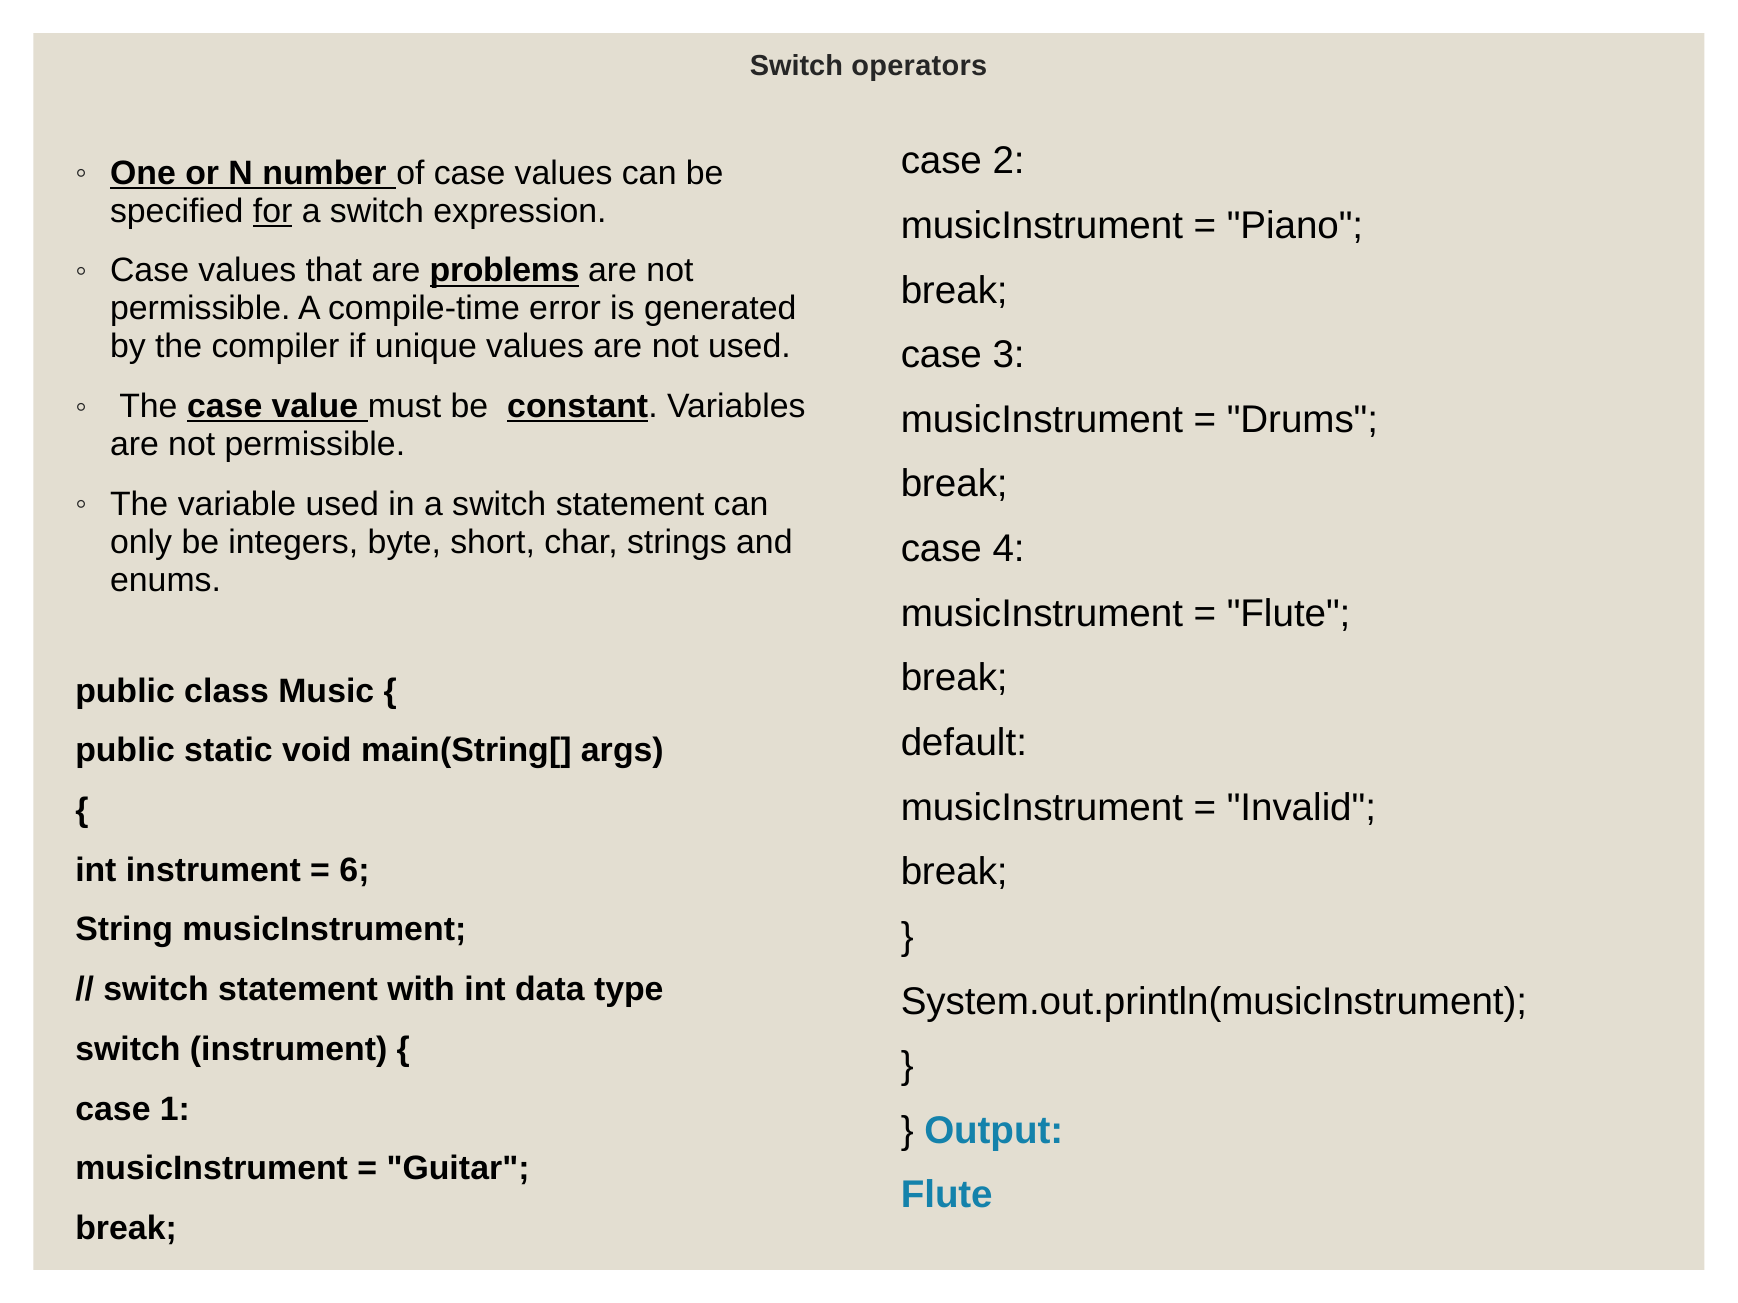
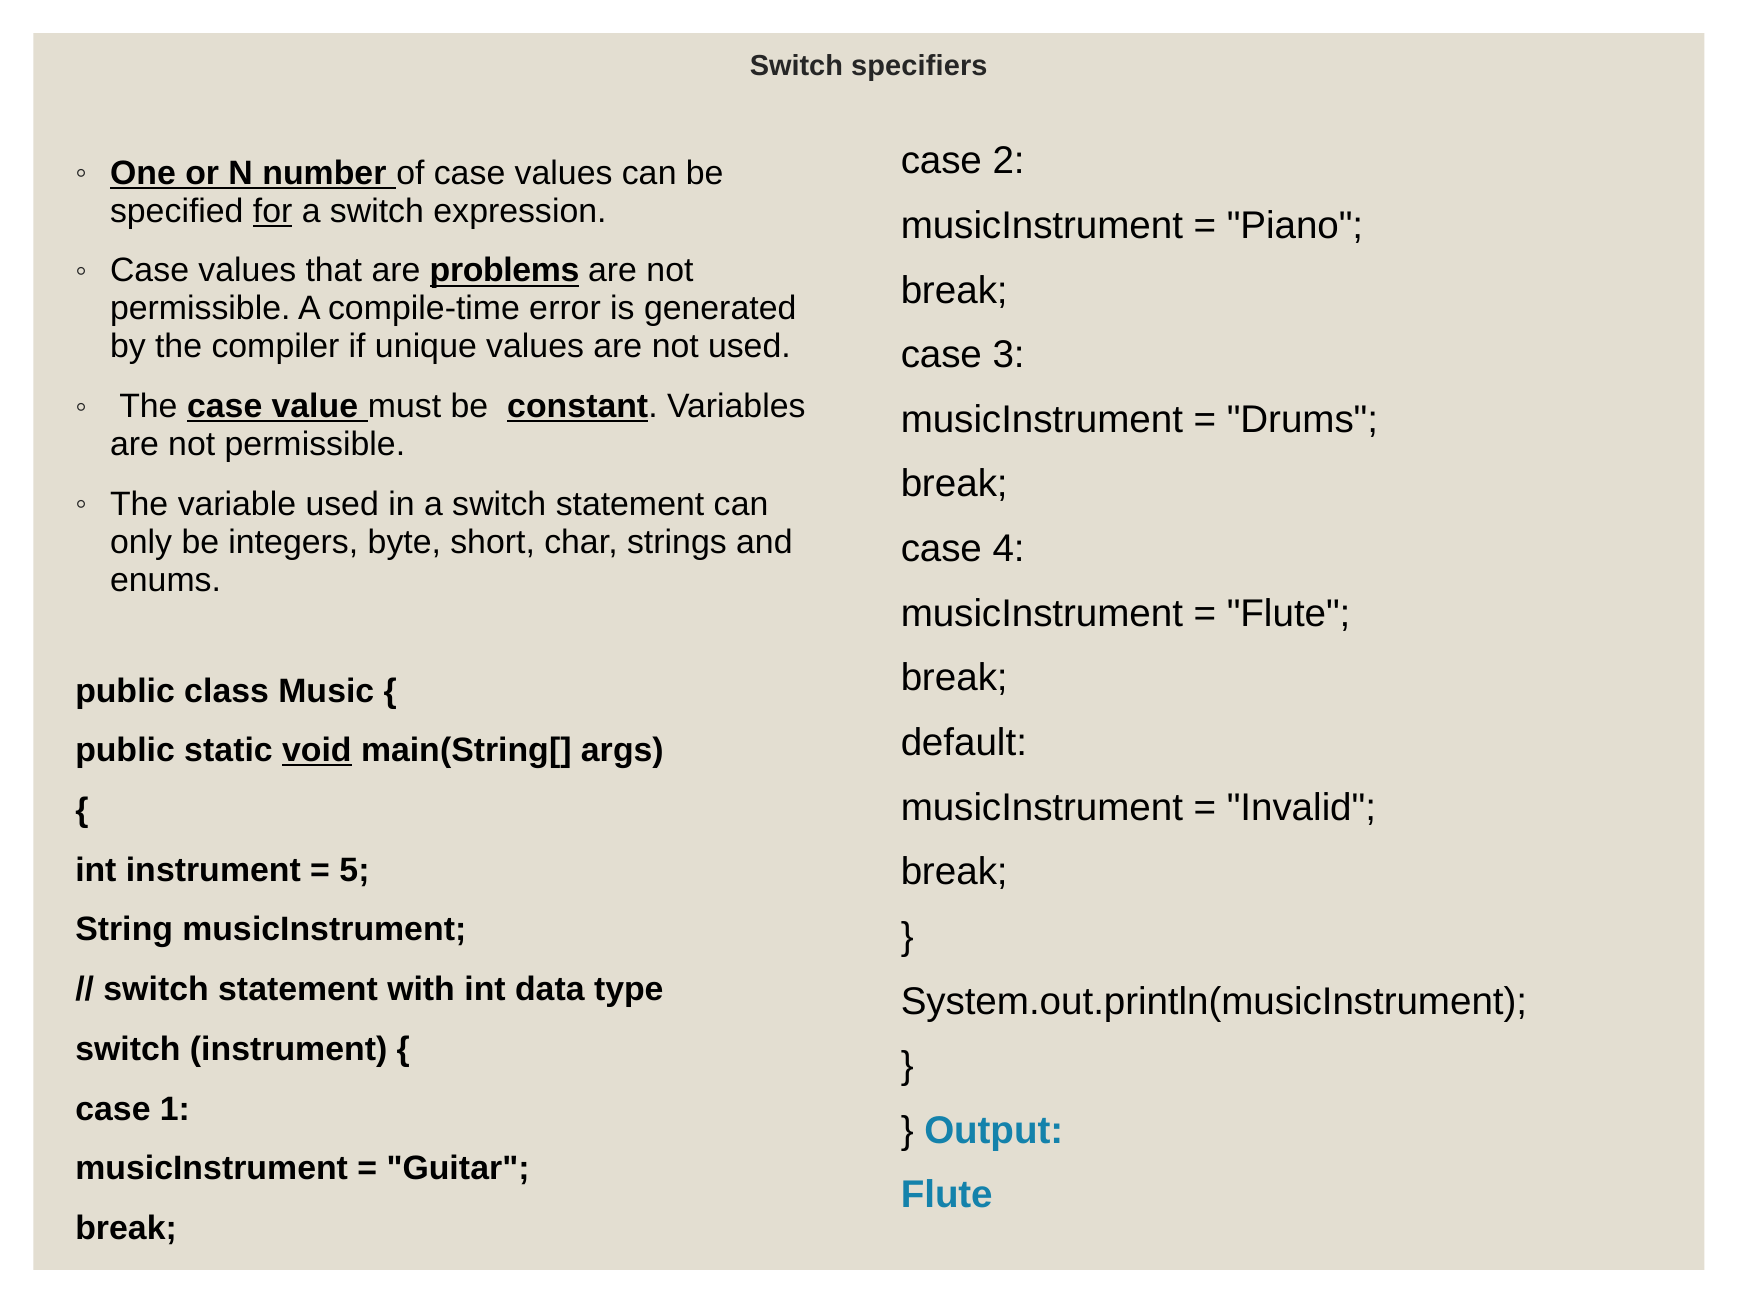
operators: operators -> specifiers (919, 66)
void underline: none -> present (317, 751)
6: 6 -> 5 (354, 870)
